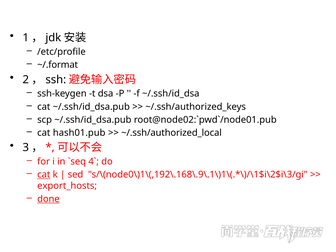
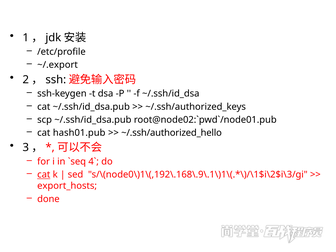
~/.format: ~/.format -> ~/.export (58, 65)
~/.ssh/authorized_local: ~/.ssh/authorized_local -> ~/.ssh/authorized_hello (172, 133)
done underline: present -> none (48, 199)
